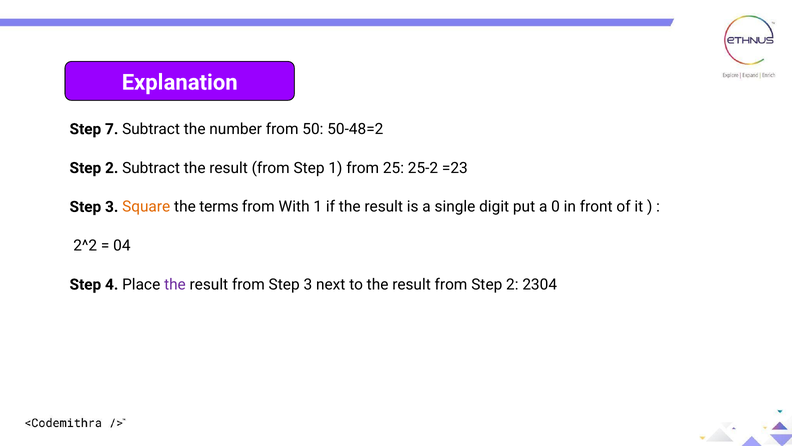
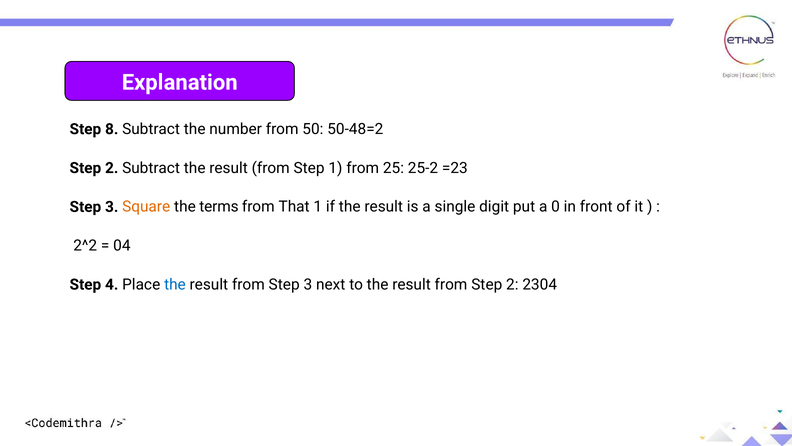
7: 7 -> 8 (112, 129)
With: With -> That (294, 207)
the colour: purple -> blue (175, 284)
